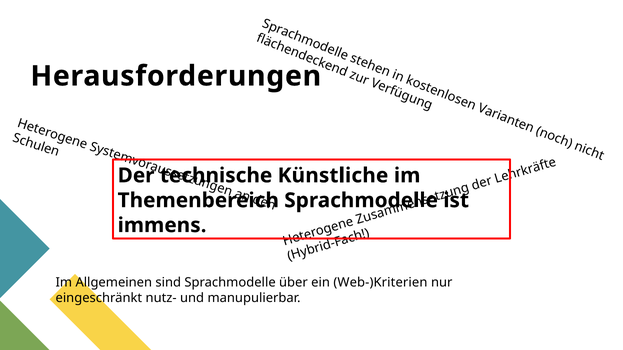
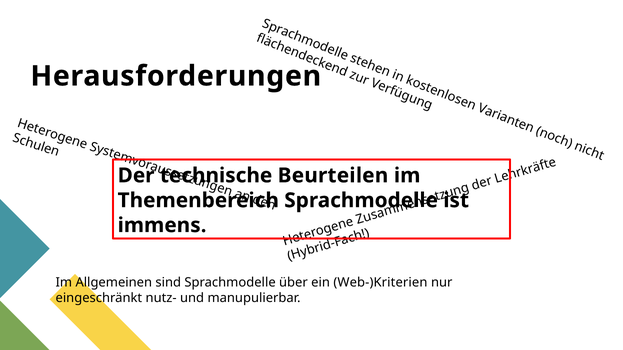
Künstliche: Künstliche -> Beurteilen (333, 176)
